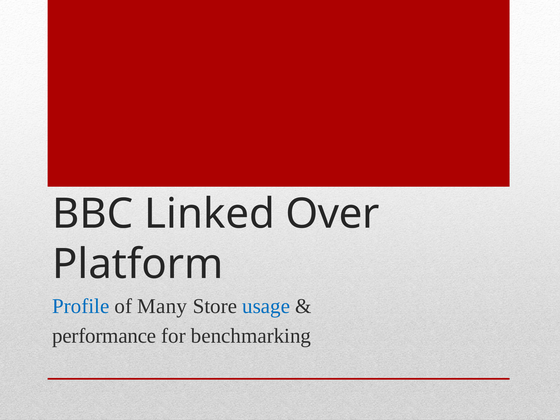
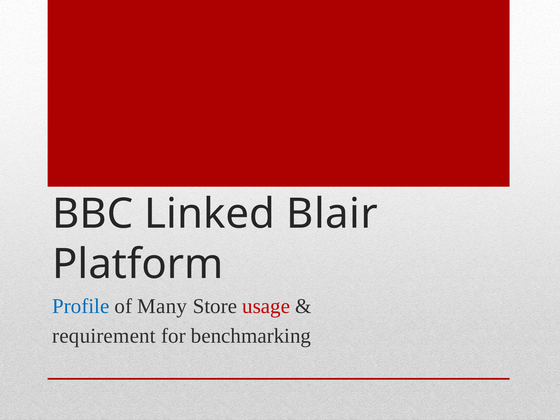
Over: Over -> Blair (332, 214)
usage colour: blue -> red (266, 306)
performance: performance -> requirement (104, 336)
